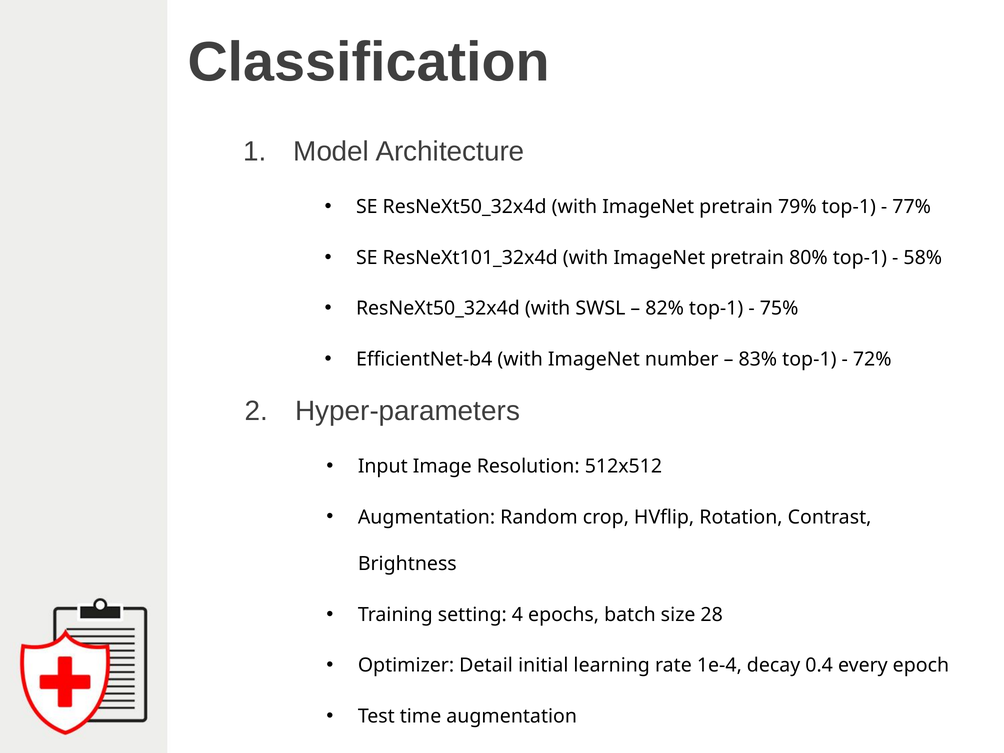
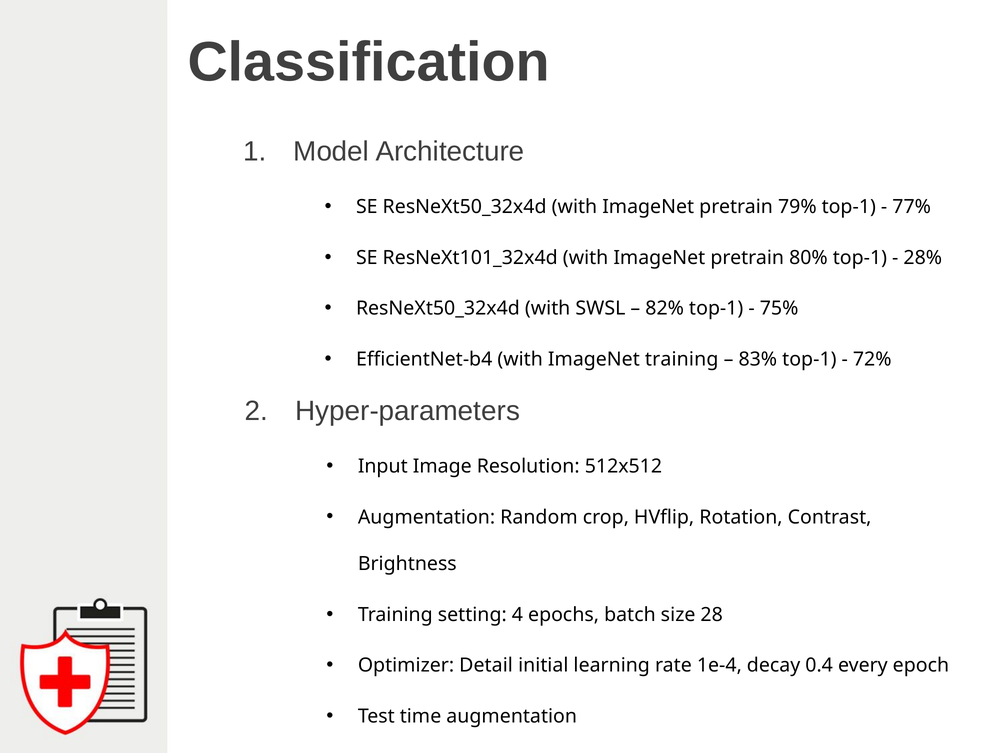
58%: 58% -> 28% (923, 258)
ImageNet number: number -> training (682, 359)
